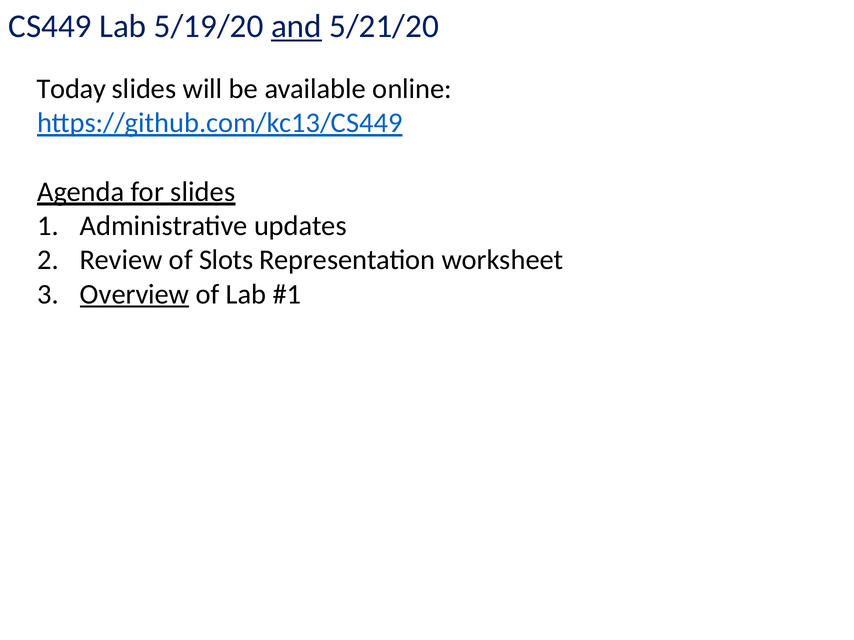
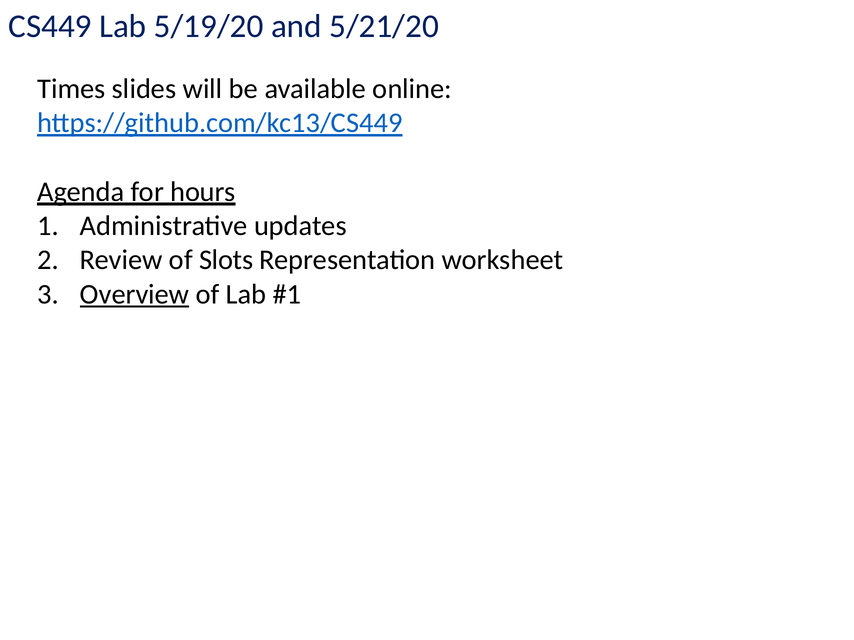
and underline: present -> none (296, 26)
Today: Today -> Times (71, 89)
for slides: slides -> hours (203, 192)
